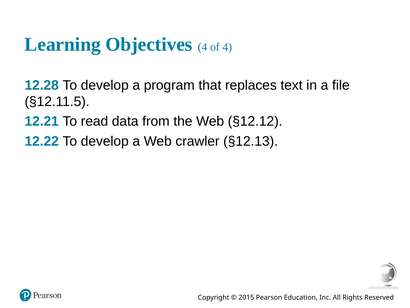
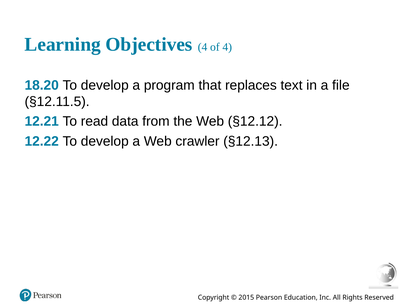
12.28: 12.28 -> 18.20 (42, 85)
